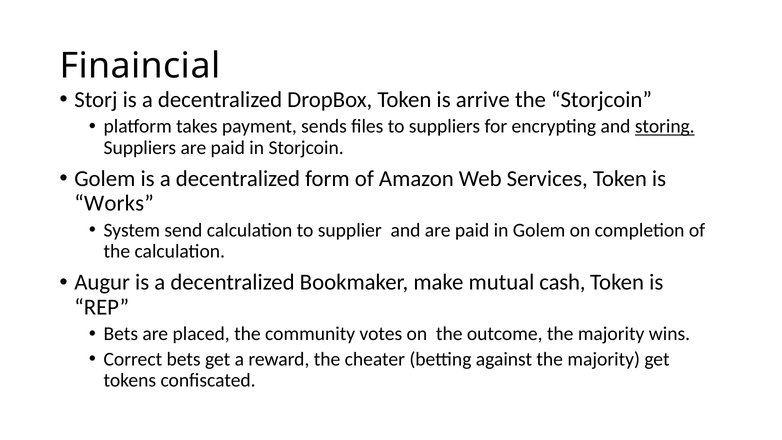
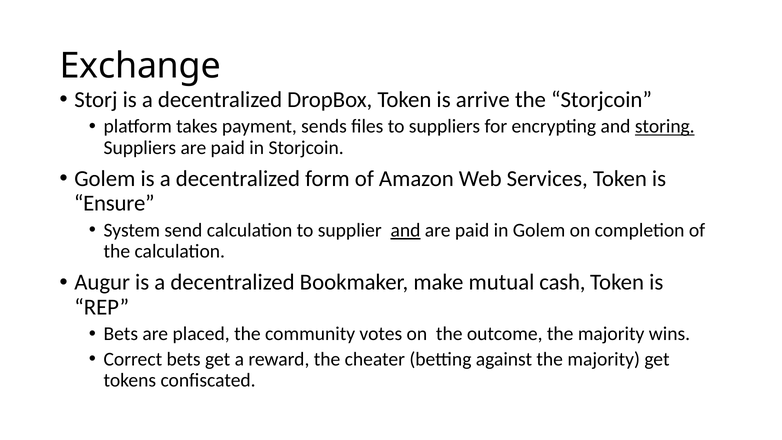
Finaincial: Finaincial -> Exchange (140, 66)
Works: Works -> Ensure (114, 203)
and underline: none -> present (406, 230)
